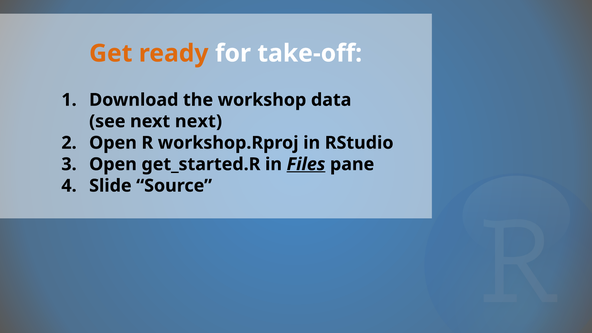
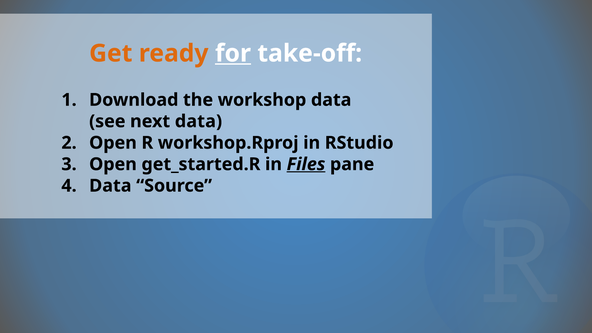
for underline: none -> present (233, 53)
next next: next -> data (198, 121)
Slide: Slide -> Data (110, 186)
